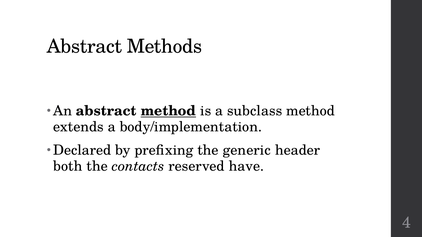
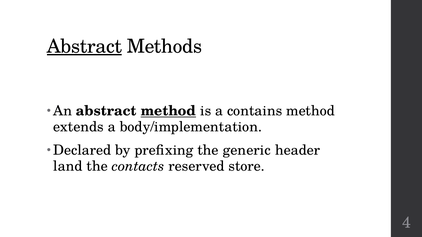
Abstract underline: none -> present (84, 46)
subclass: subclass -> contains (255, 111)
both: both -> land (68, 166)
have: have -> store (247, 166)
